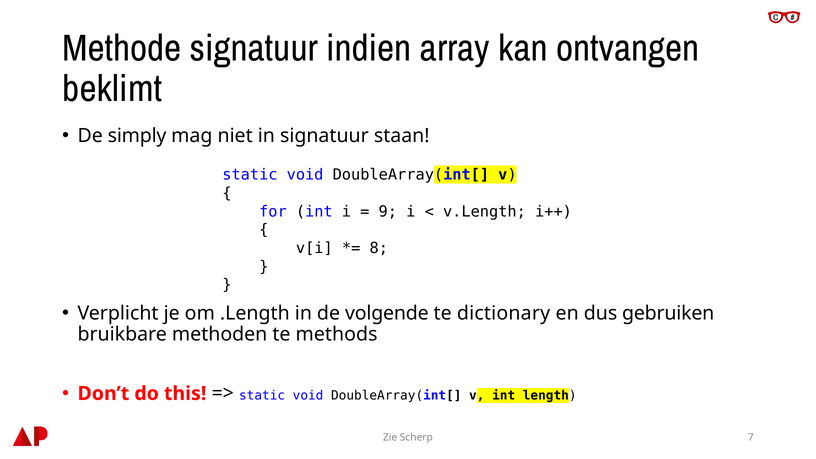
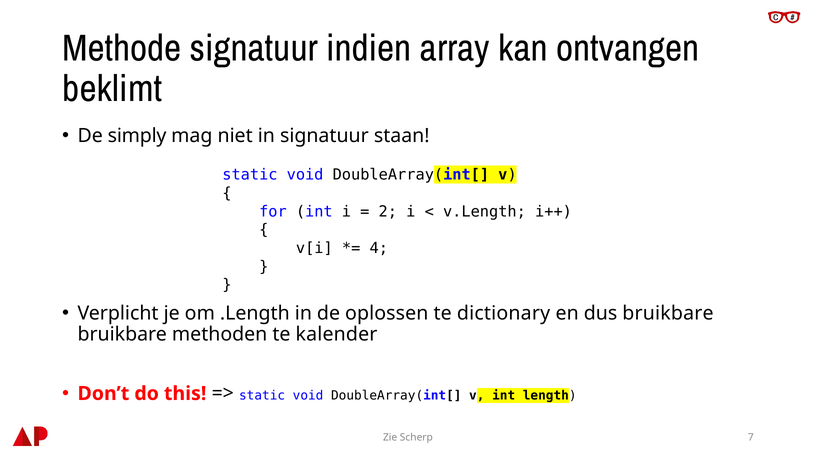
9: 9 -> 2 (388, 211)
8: 8 -> 4 (379, 248)
volgende: volgende -> oplossen (387, 313)
dus gebruiken: gebruiken -> bruikbare (668, 313)
methods: methods -> kalender (336, 334)
